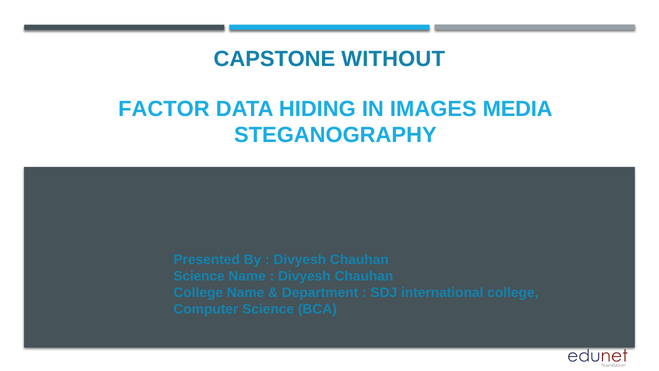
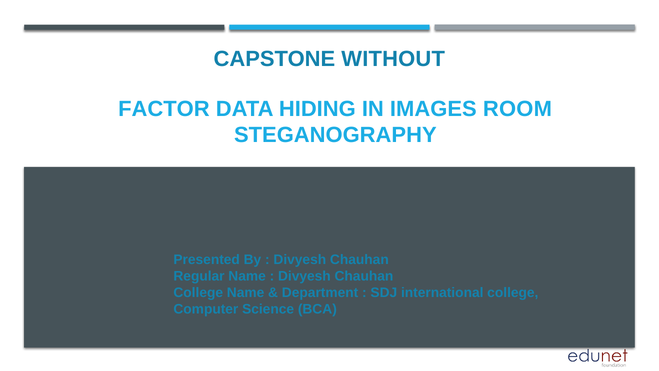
MEDIA: MEDIA -> ROOM (517, 109)
Science: Science -> Regular (199, 276)
